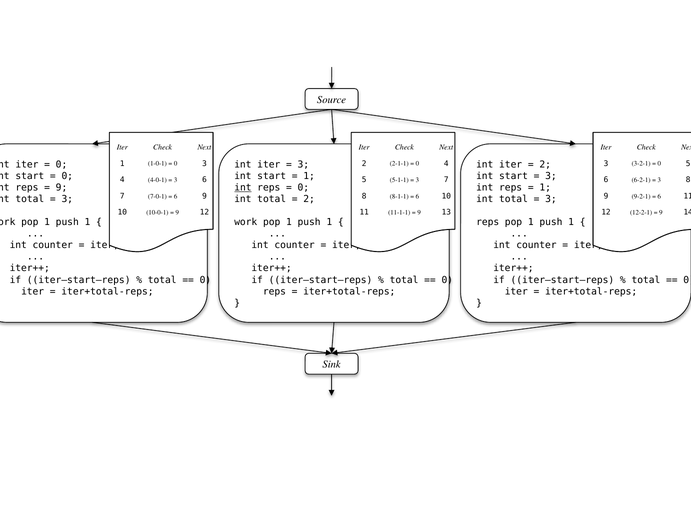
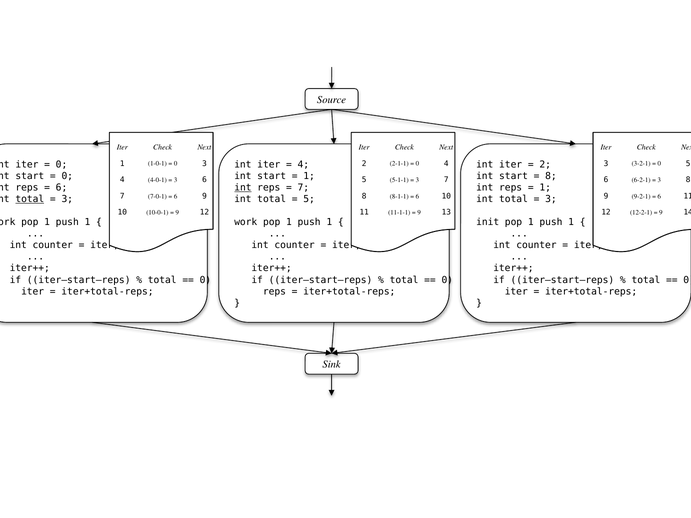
3: 3 -> 4 (303, 165)
3: 3 -> 8 (551, 176)
9: 9 -> 6 (62, 188)
0: 0 -> 7 (303, 188)
total underline: none -> present (30, 199)
2: 2 -> 5 (309, 199)
reps: reps -> init (488, 222)
